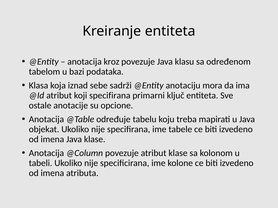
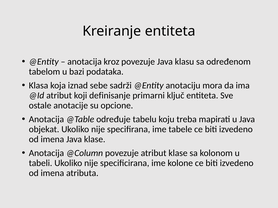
koji specifirana: specifirana -> definisanje (110, 96)
